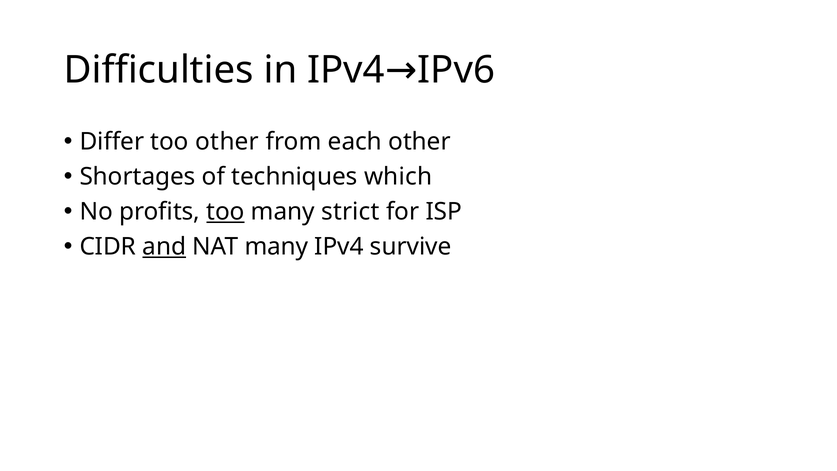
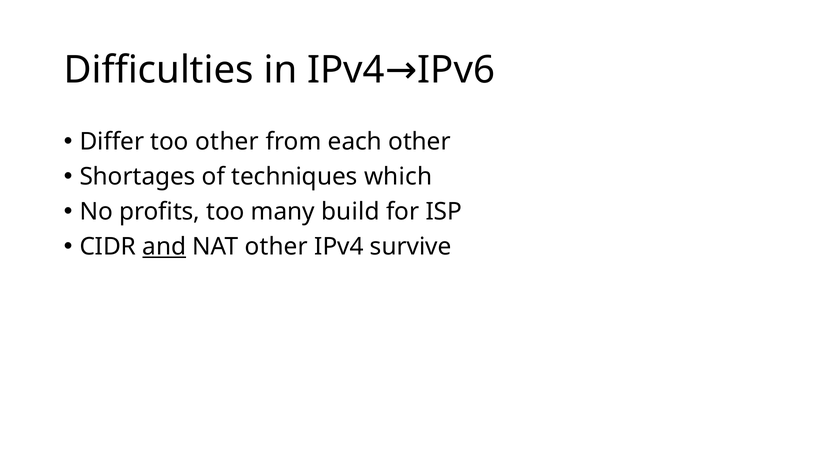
too underline: present -> none (225, 212)
strict: strict -> build (350, 212)
NAT many: many -> other (276, 247)
